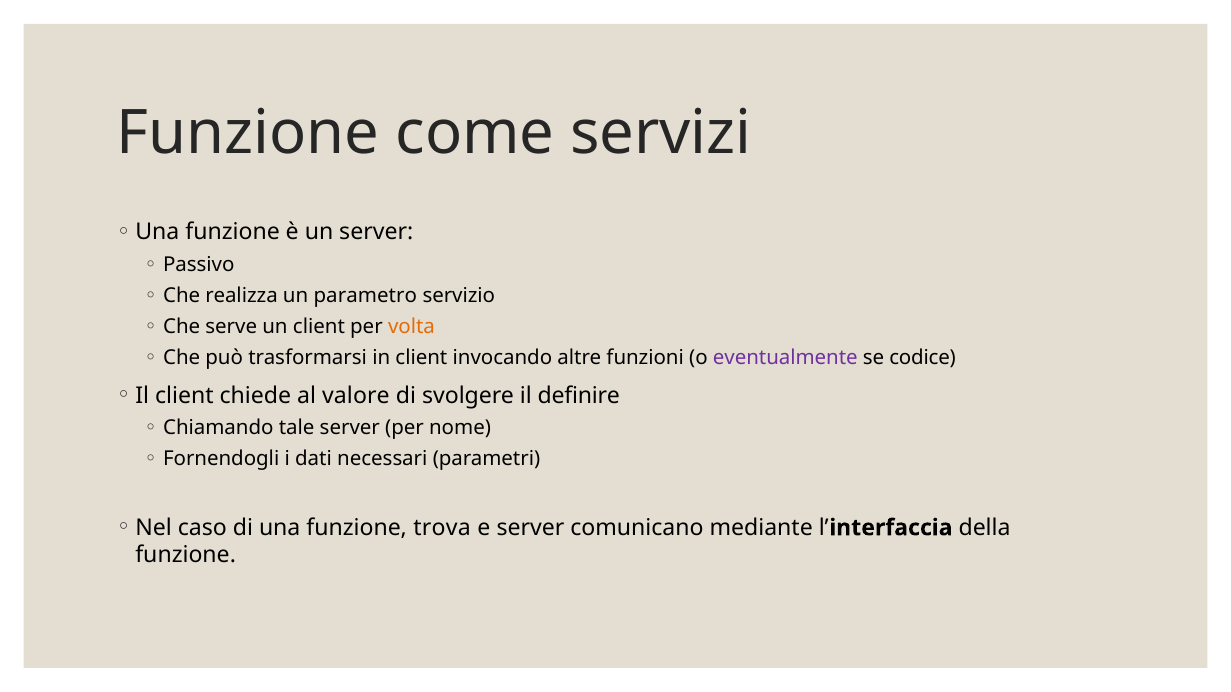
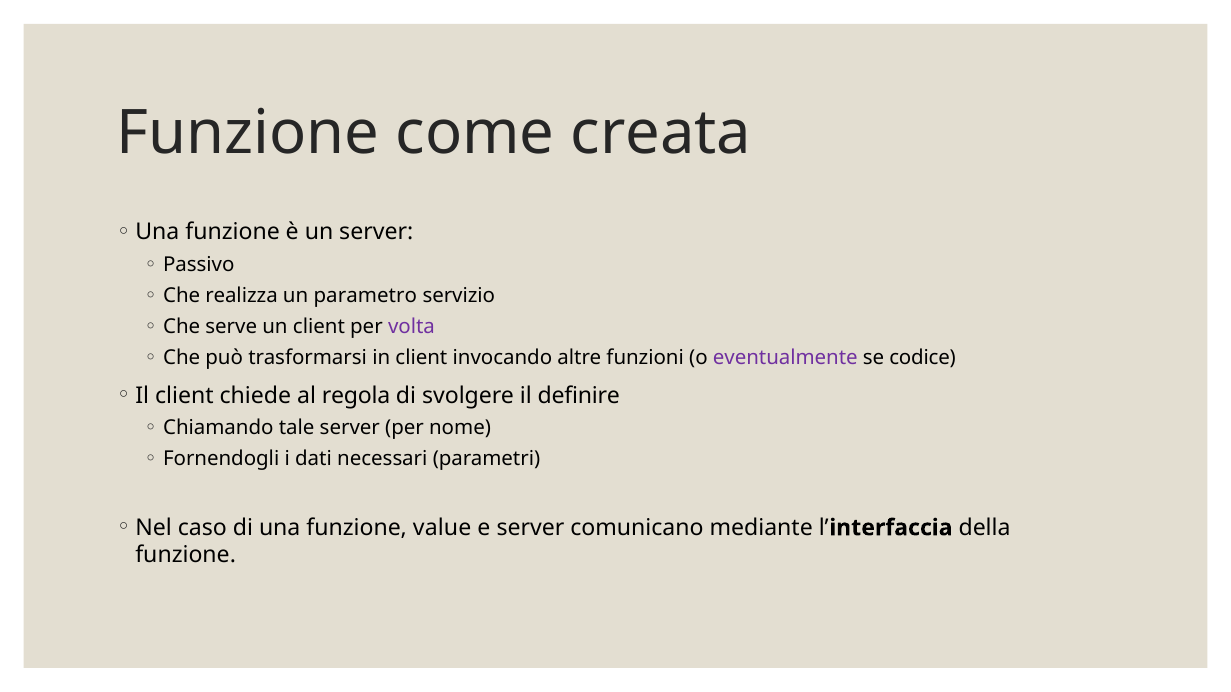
servizi: servizi -> creata (661, 134)
volta colour: orange -> purple (412, 327)
valore: valore -> regola (356, 396)
trova: trova -> value (442, 528)
